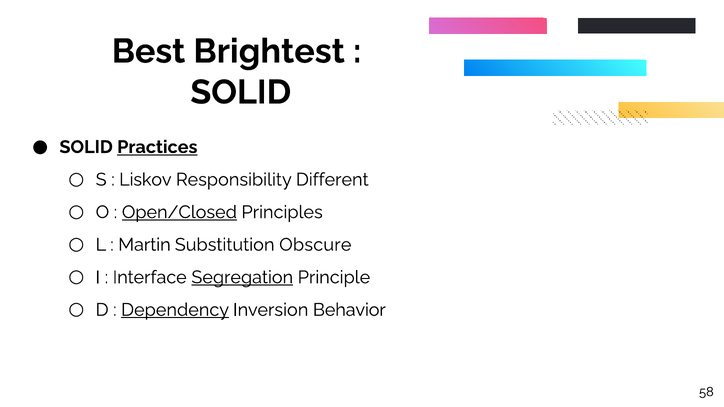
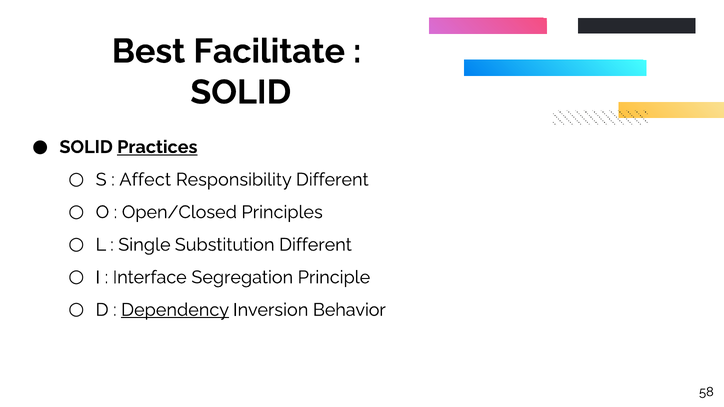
Brightest: Brightest -> Facilitate (269, 51)
Liskov: Liskov -> Affect (145, 180)
Open/Closed underline: present -> none (179, 212)
Martin: Martin -> Single (144, 245)
Substitution Obscure: Obscure -> Different (315, 245)
Segregation underline: present -> none (242, 277)
